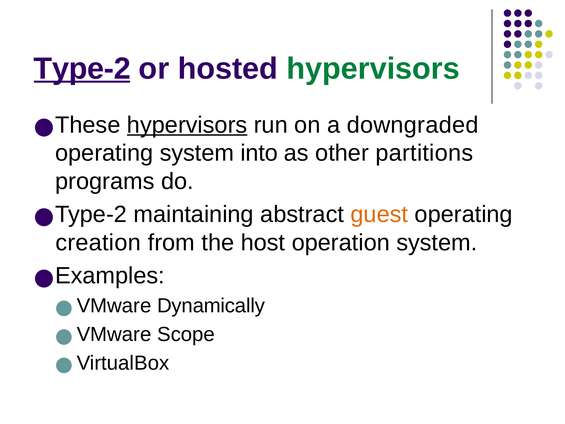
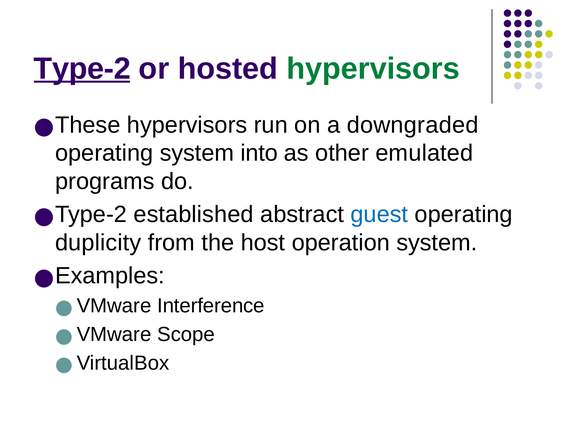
hypervisors underline: present -> none (187, 125)
partitions: partitions -> emulated (424, 153)
maintaining: maintaining -> established (194, 214)
guest colour: orange -> blue (379, 214)
creation: creation -> duplicity (98, 243)
Dynamically: Dynamically -> Interference (211, 306)
